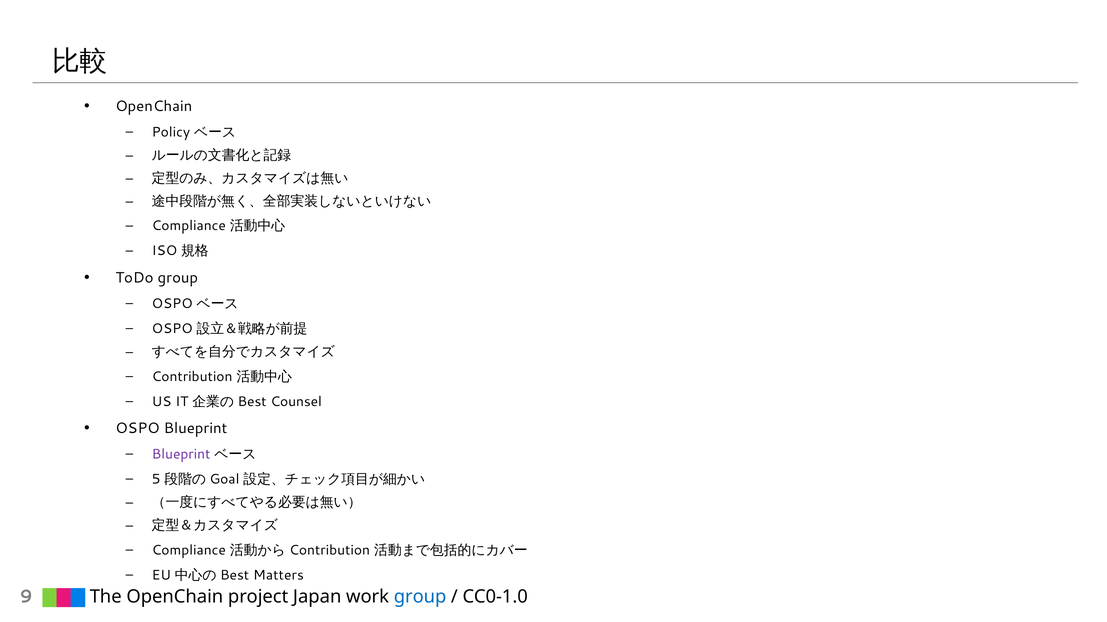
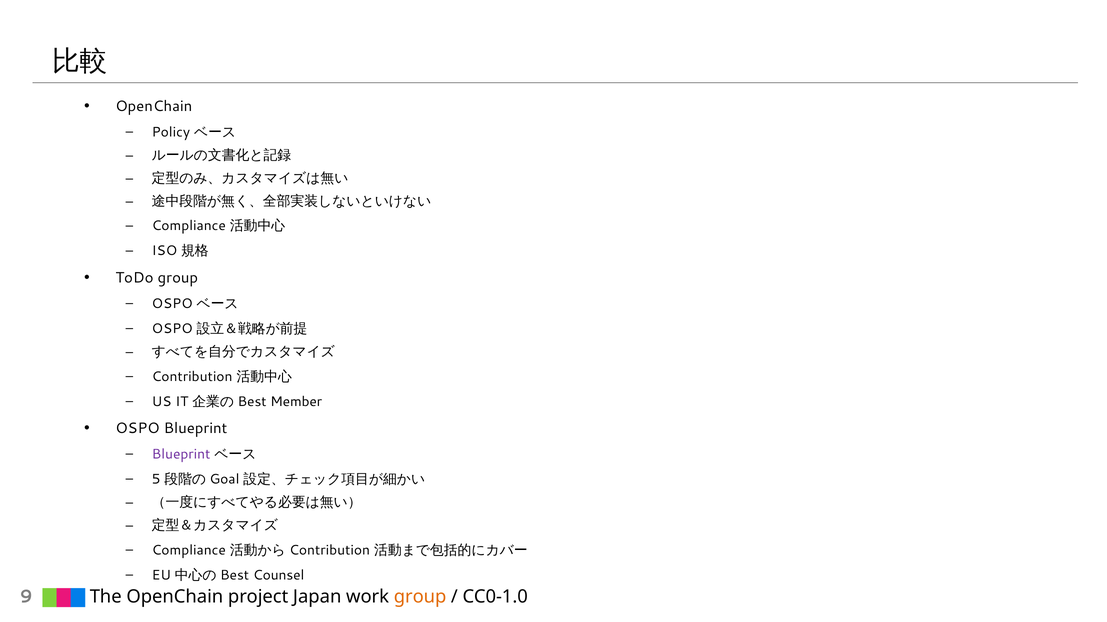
Counsel: Counsel -> Member (296, 402)
Matters: Matters -> Counsel (279, 576)
group colour: blue -> orange (420, 597)
